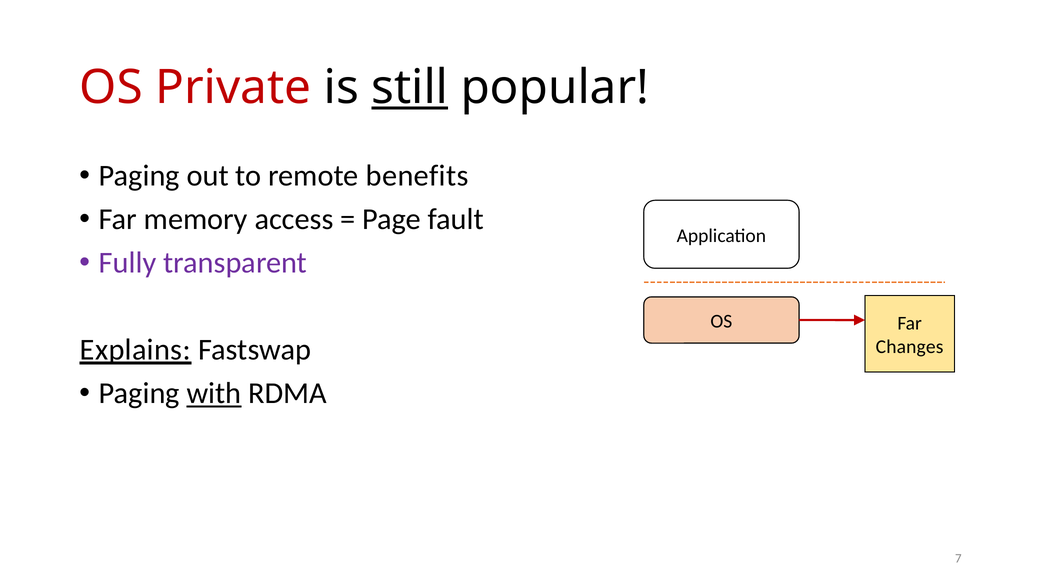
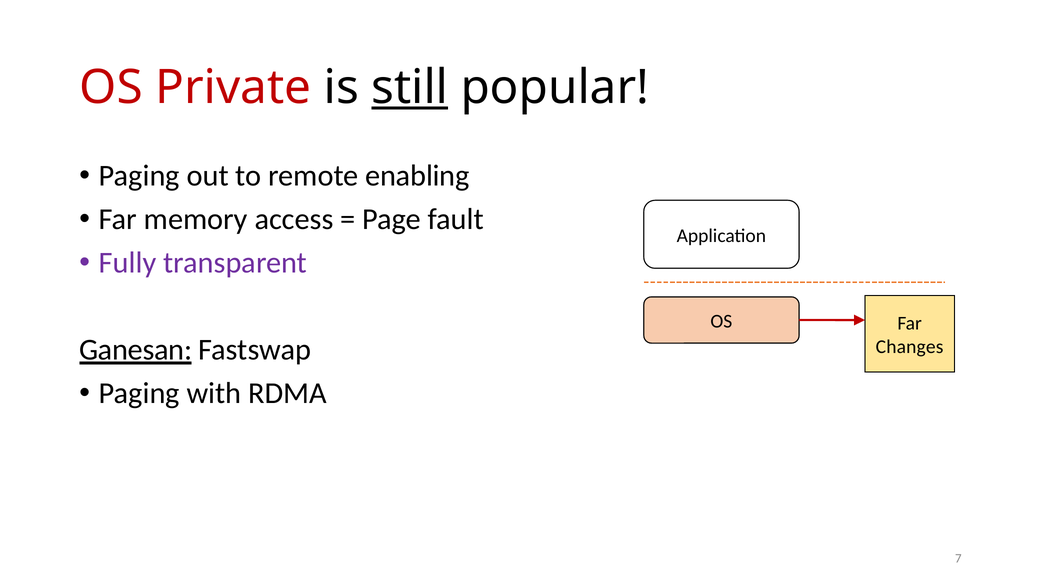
benefits: benefits -> enabling (417, 176)
Explains: Explains -> Ganesan (136, 350)
with underline: present -> none (214, 394)
